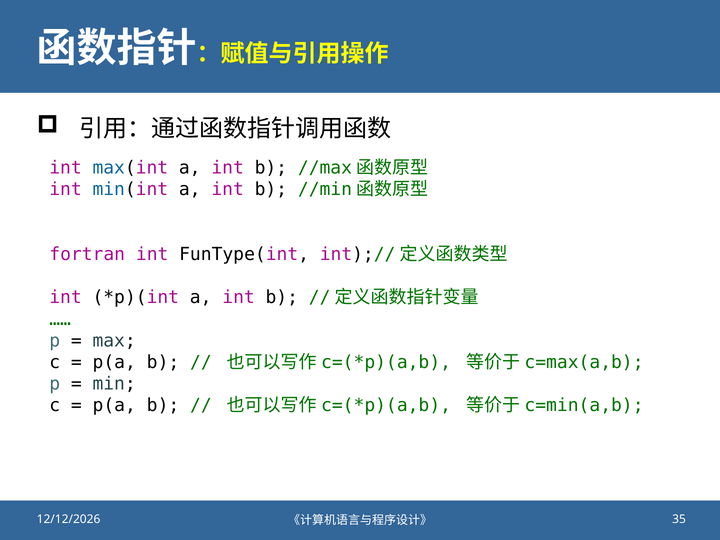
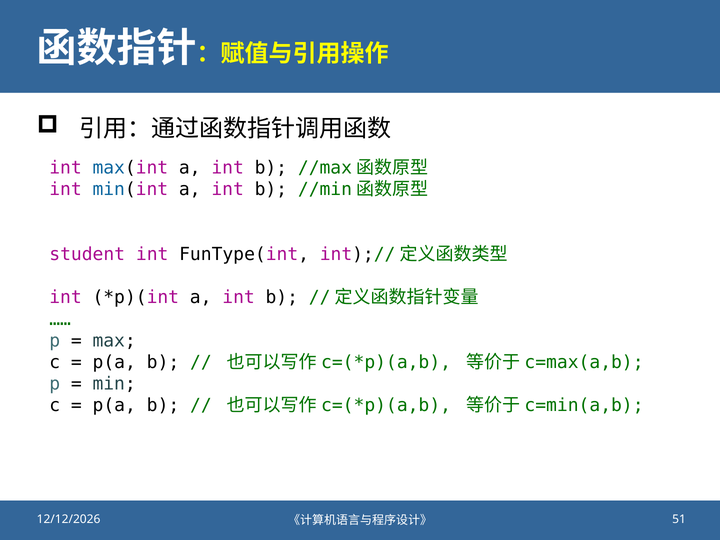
fortran: fortran -> student (87, 254)
35: 35 -> 51 (679, 519)
